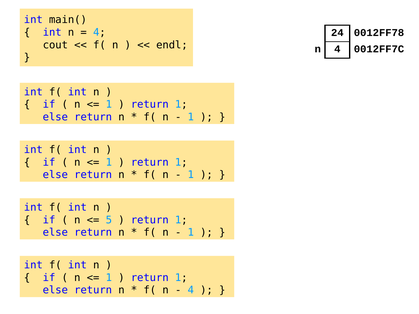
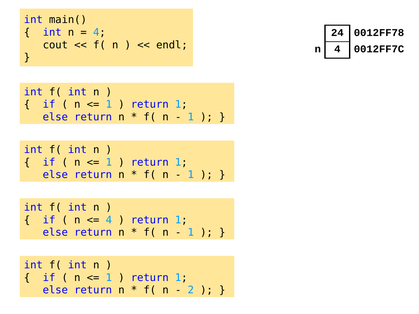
5: 5 -> 4 (109, 220)
4: 4 -> 2 (191, 290)
